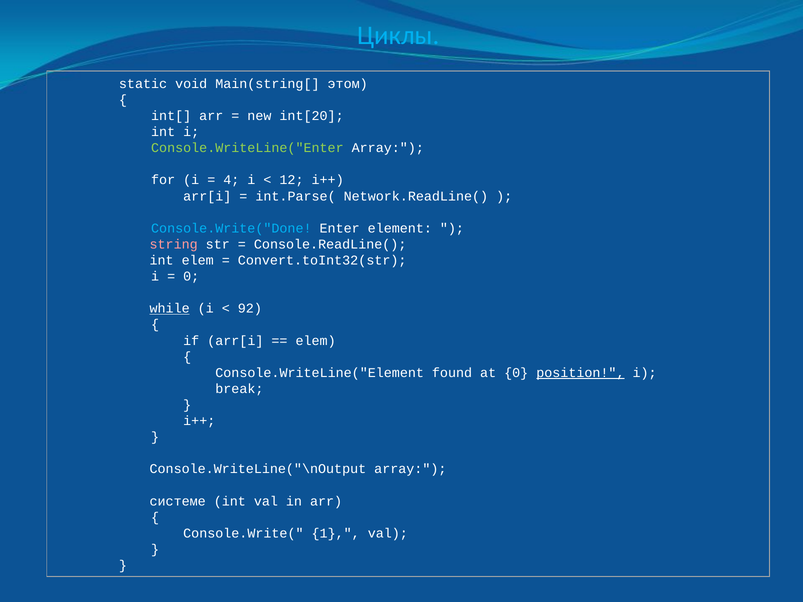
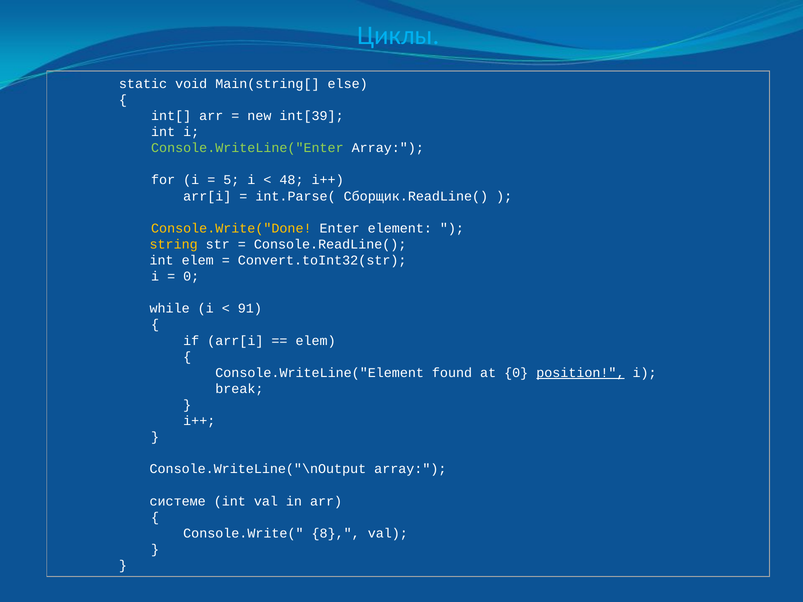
этом: этом -> else (348, 84)
int[20: int[20 -> int[39 (312, 116)
4: 4 -> 5 (231, 180)
12: 12 -> 48 (292, 180)
Network.ReadLine(: Network.ReadLine( -> Сборщик.ReadLine( (416, 196)
Console.Write("Done colour: light blue -> yellow (231, 228)
string colour: pink -> yellow (174, 244)
while underline: present -> none (170, 309)
92: 92 -> 91 (250, 309)
1: 1 -> 8 (336, 533)
